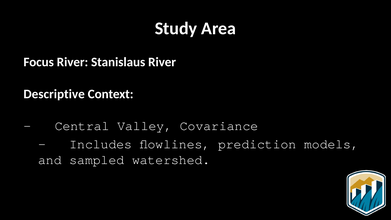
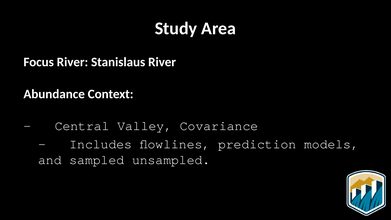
Descriptive: Descriptive -> Abundance (54, 94)
watershed: watershed -> unsampled (171, 160)
